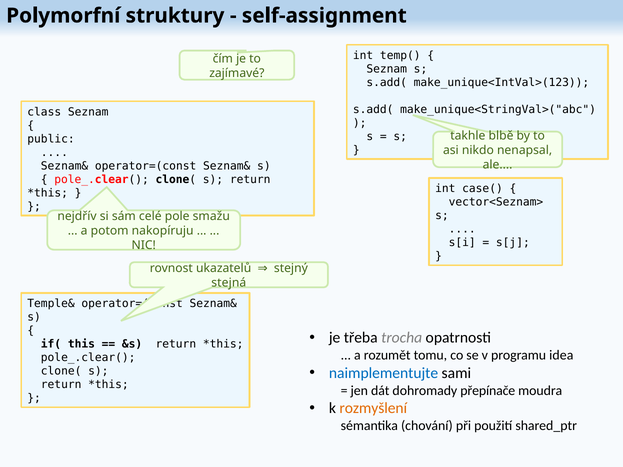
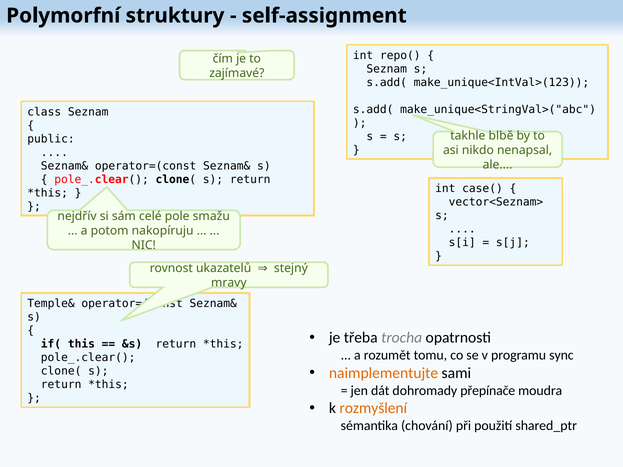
temp(: temp( -> repo( (400, 55)
stejná: stejná -> mravy (229, 283)
idea: idea -> sync (561, 355)
naimplementujte colour: blue -> orange (384, 373)
